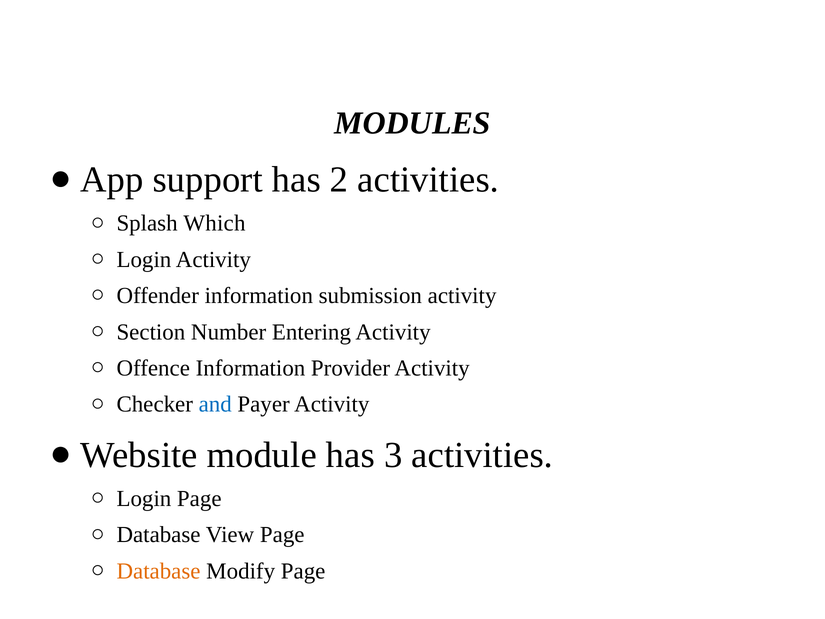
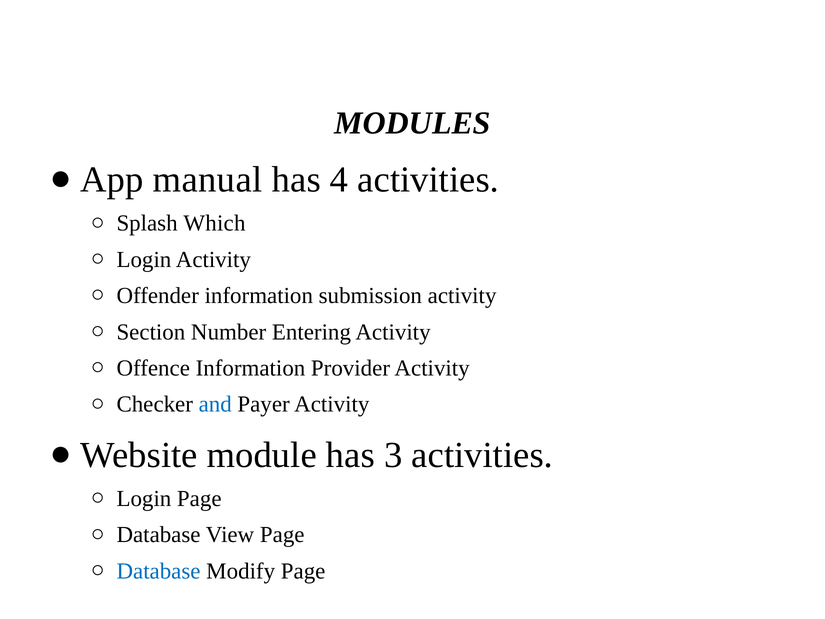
support: support -> manual (208, 180)
2: 2 -> 4 (339, 180)
Database colour: orange -> blue (159, 571)
